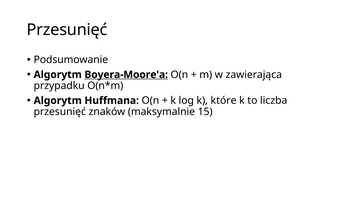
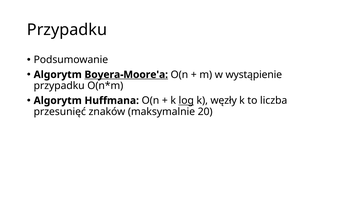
Przesunięć: Przesunięć -> Przypadku (67, 30)
zawierająca: zawierająca -> wystąpienie (254, 75)
log underline: none -> present (186, 101)
które: które -> węzły (224, 101)
15: 15 -> 20 (205, 112)
